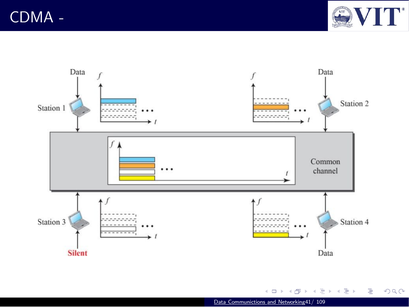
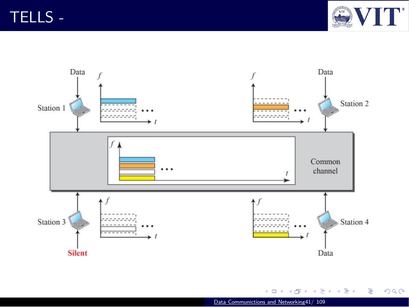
CDMA: CDMA -> TELLS (32, 17)
